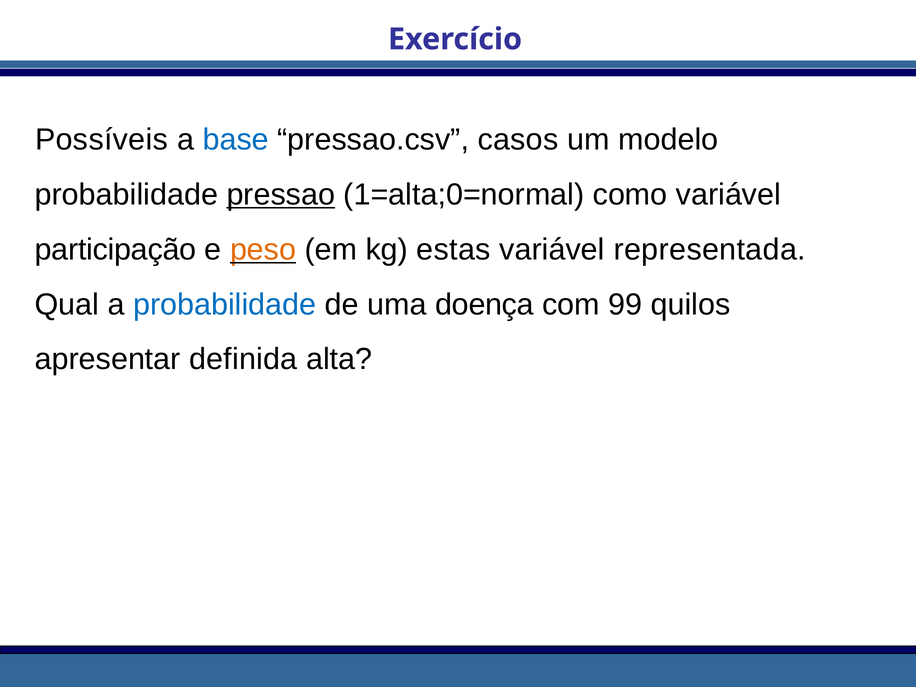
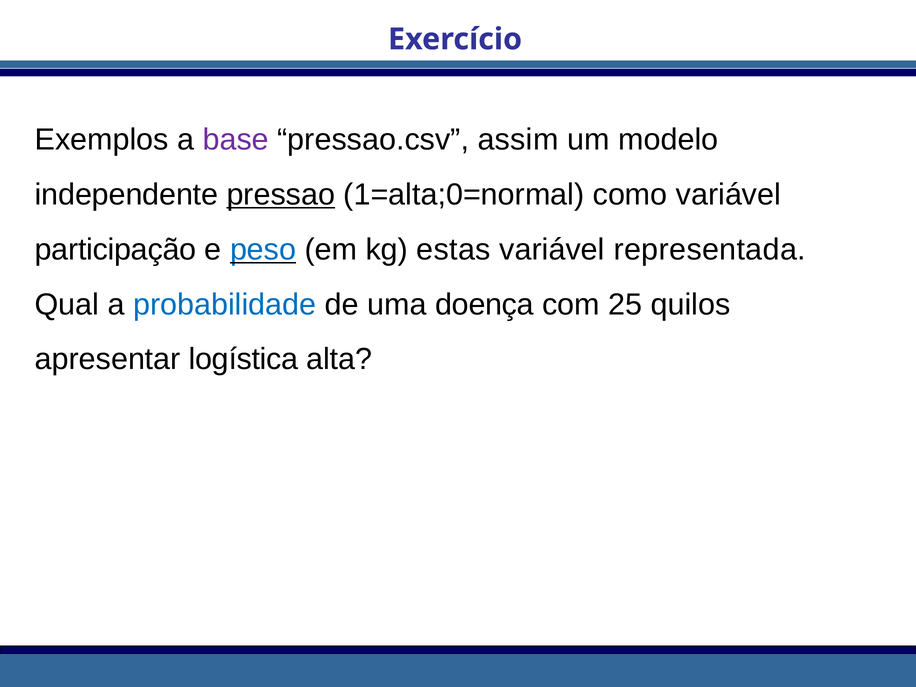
Possíveis: Possíveis -> Exemplos (102, 140)
base colour: blue -> purple (236, 140)
casos: casos -> assim (518, 140)
probabilidade: probabilidade -> independente (126, 195)
peso colour: orange -> blue (263, 249)
99: 99 -> 25 (625, 304)
definida: definida -> logística (244, 359)
